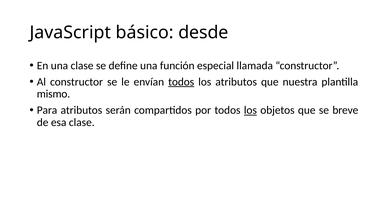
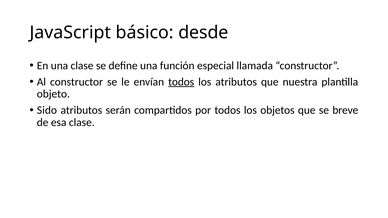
mismo: mismo -> objeto (53, 94)
Para: Para -> Sido (47, 110)
los underline: present -> none (250, 110)
